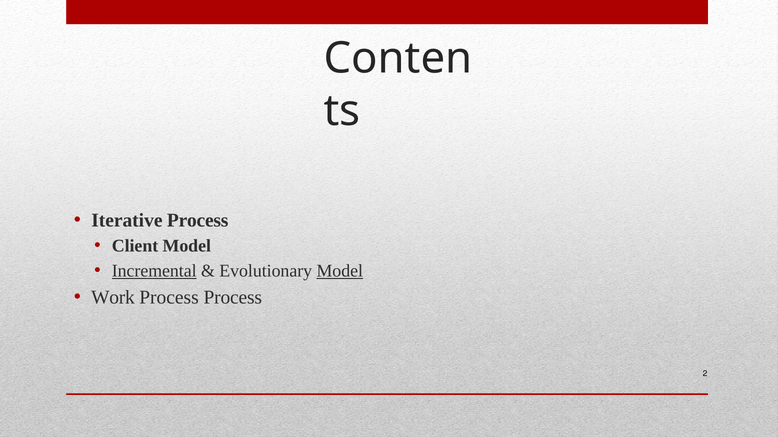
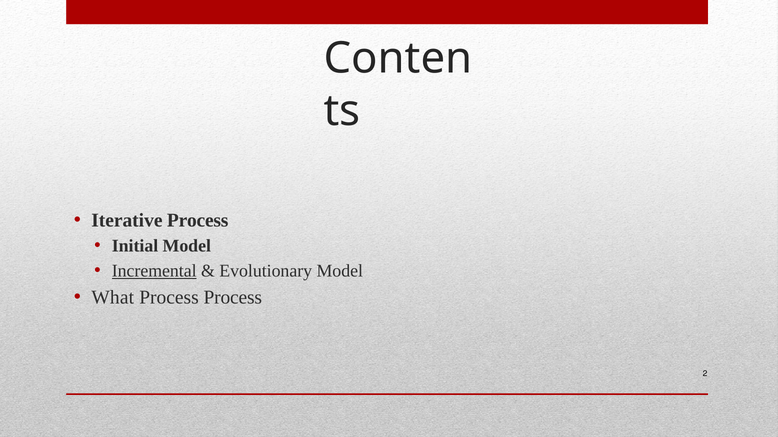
Client: Client -> Initial (135, 246)
Model underline: present -> none (340, 271)
Work: Work -> What (113, 298)
